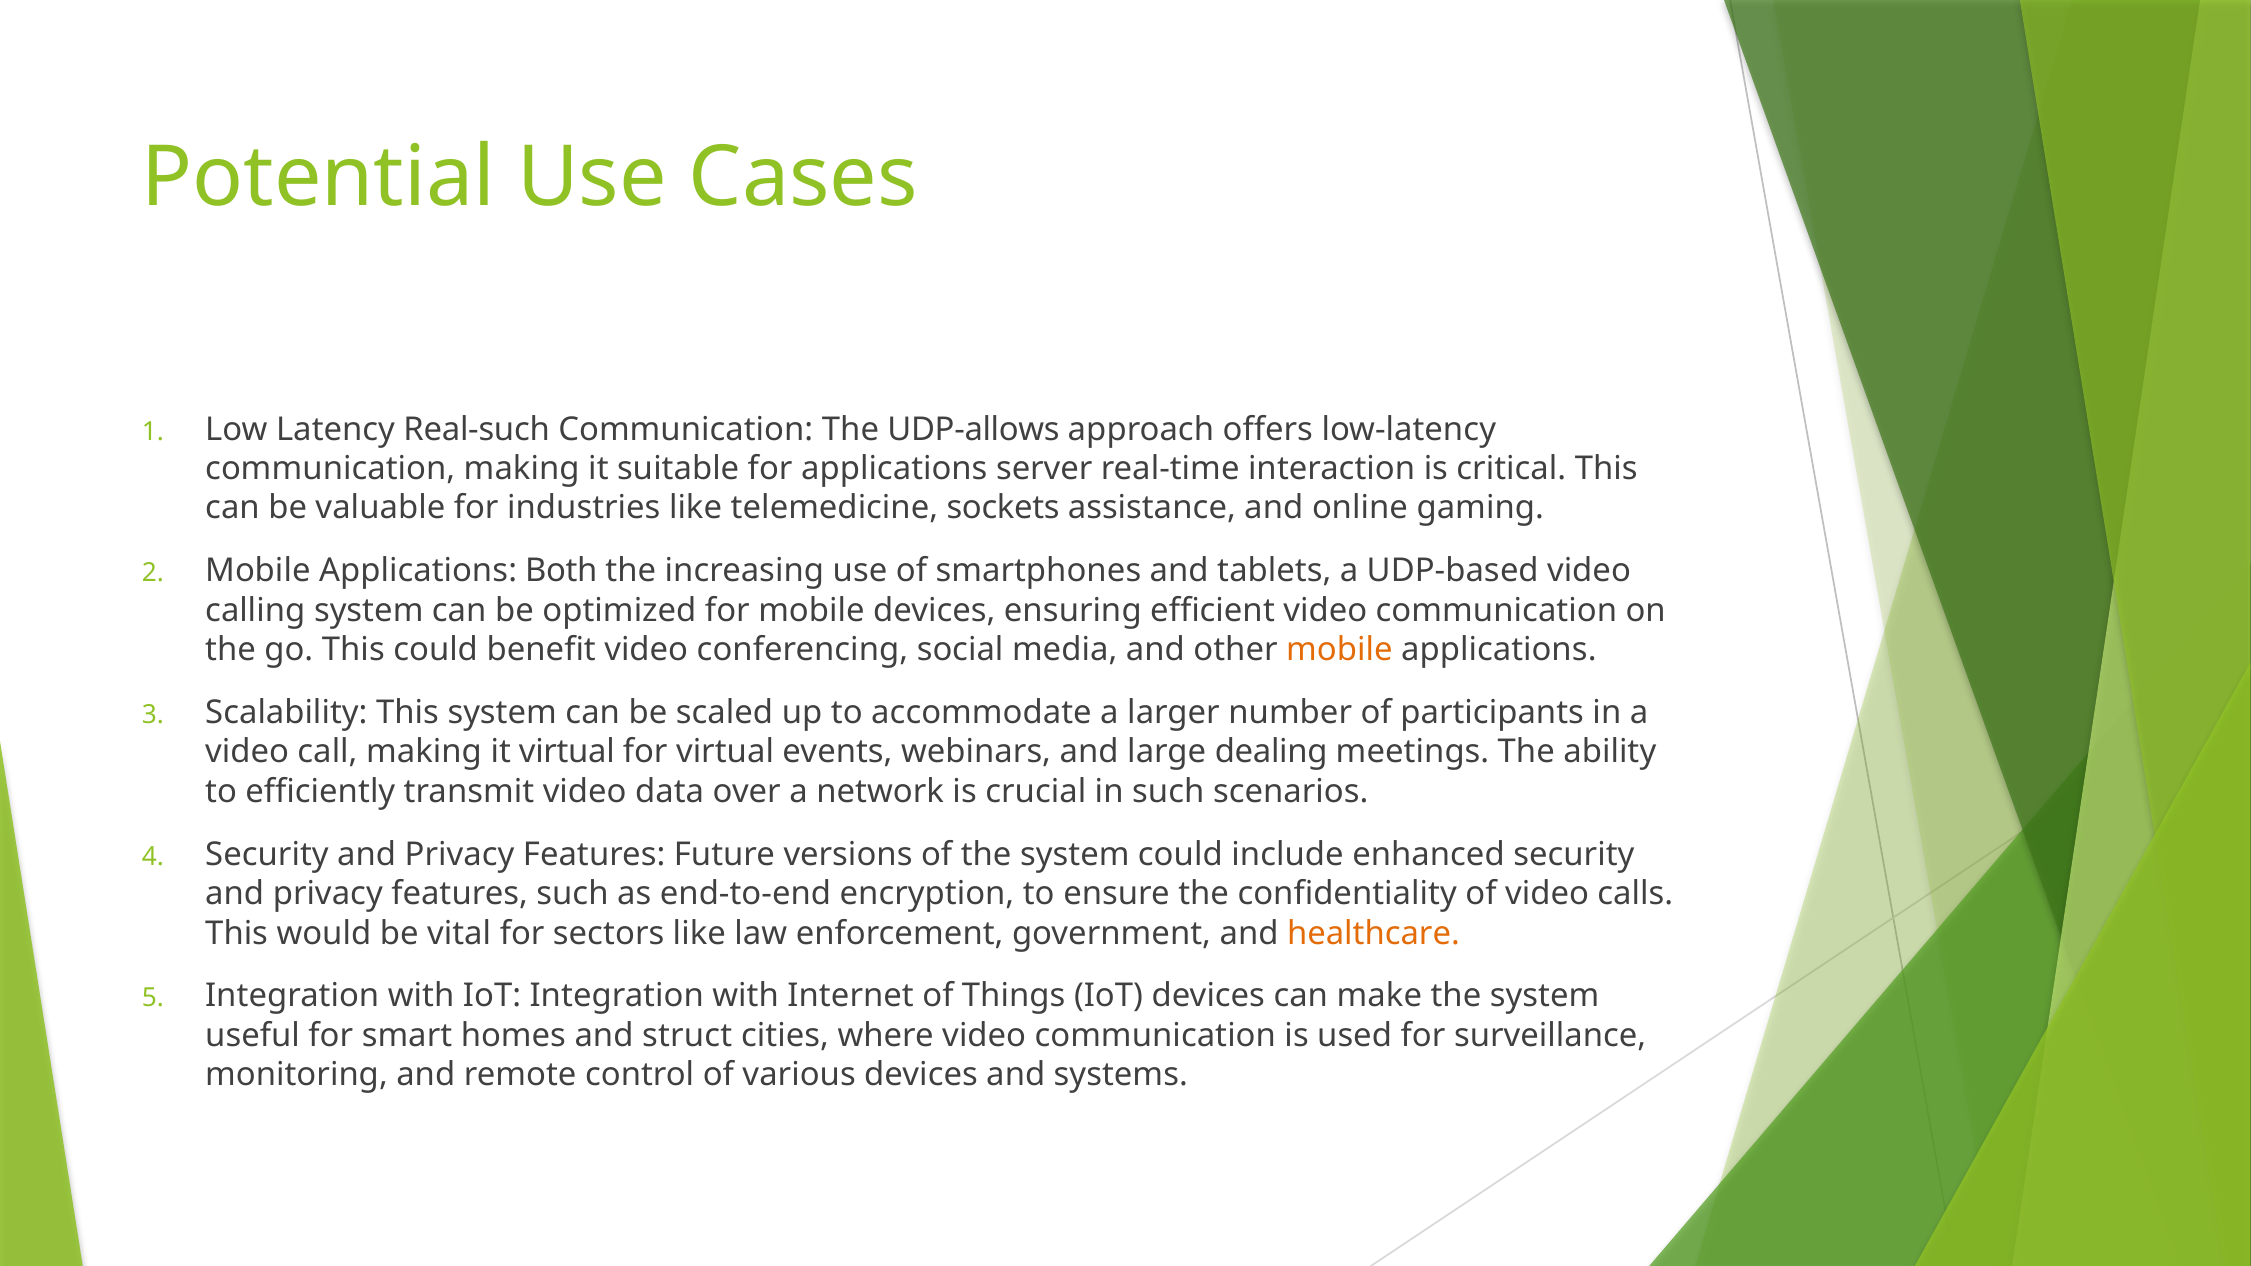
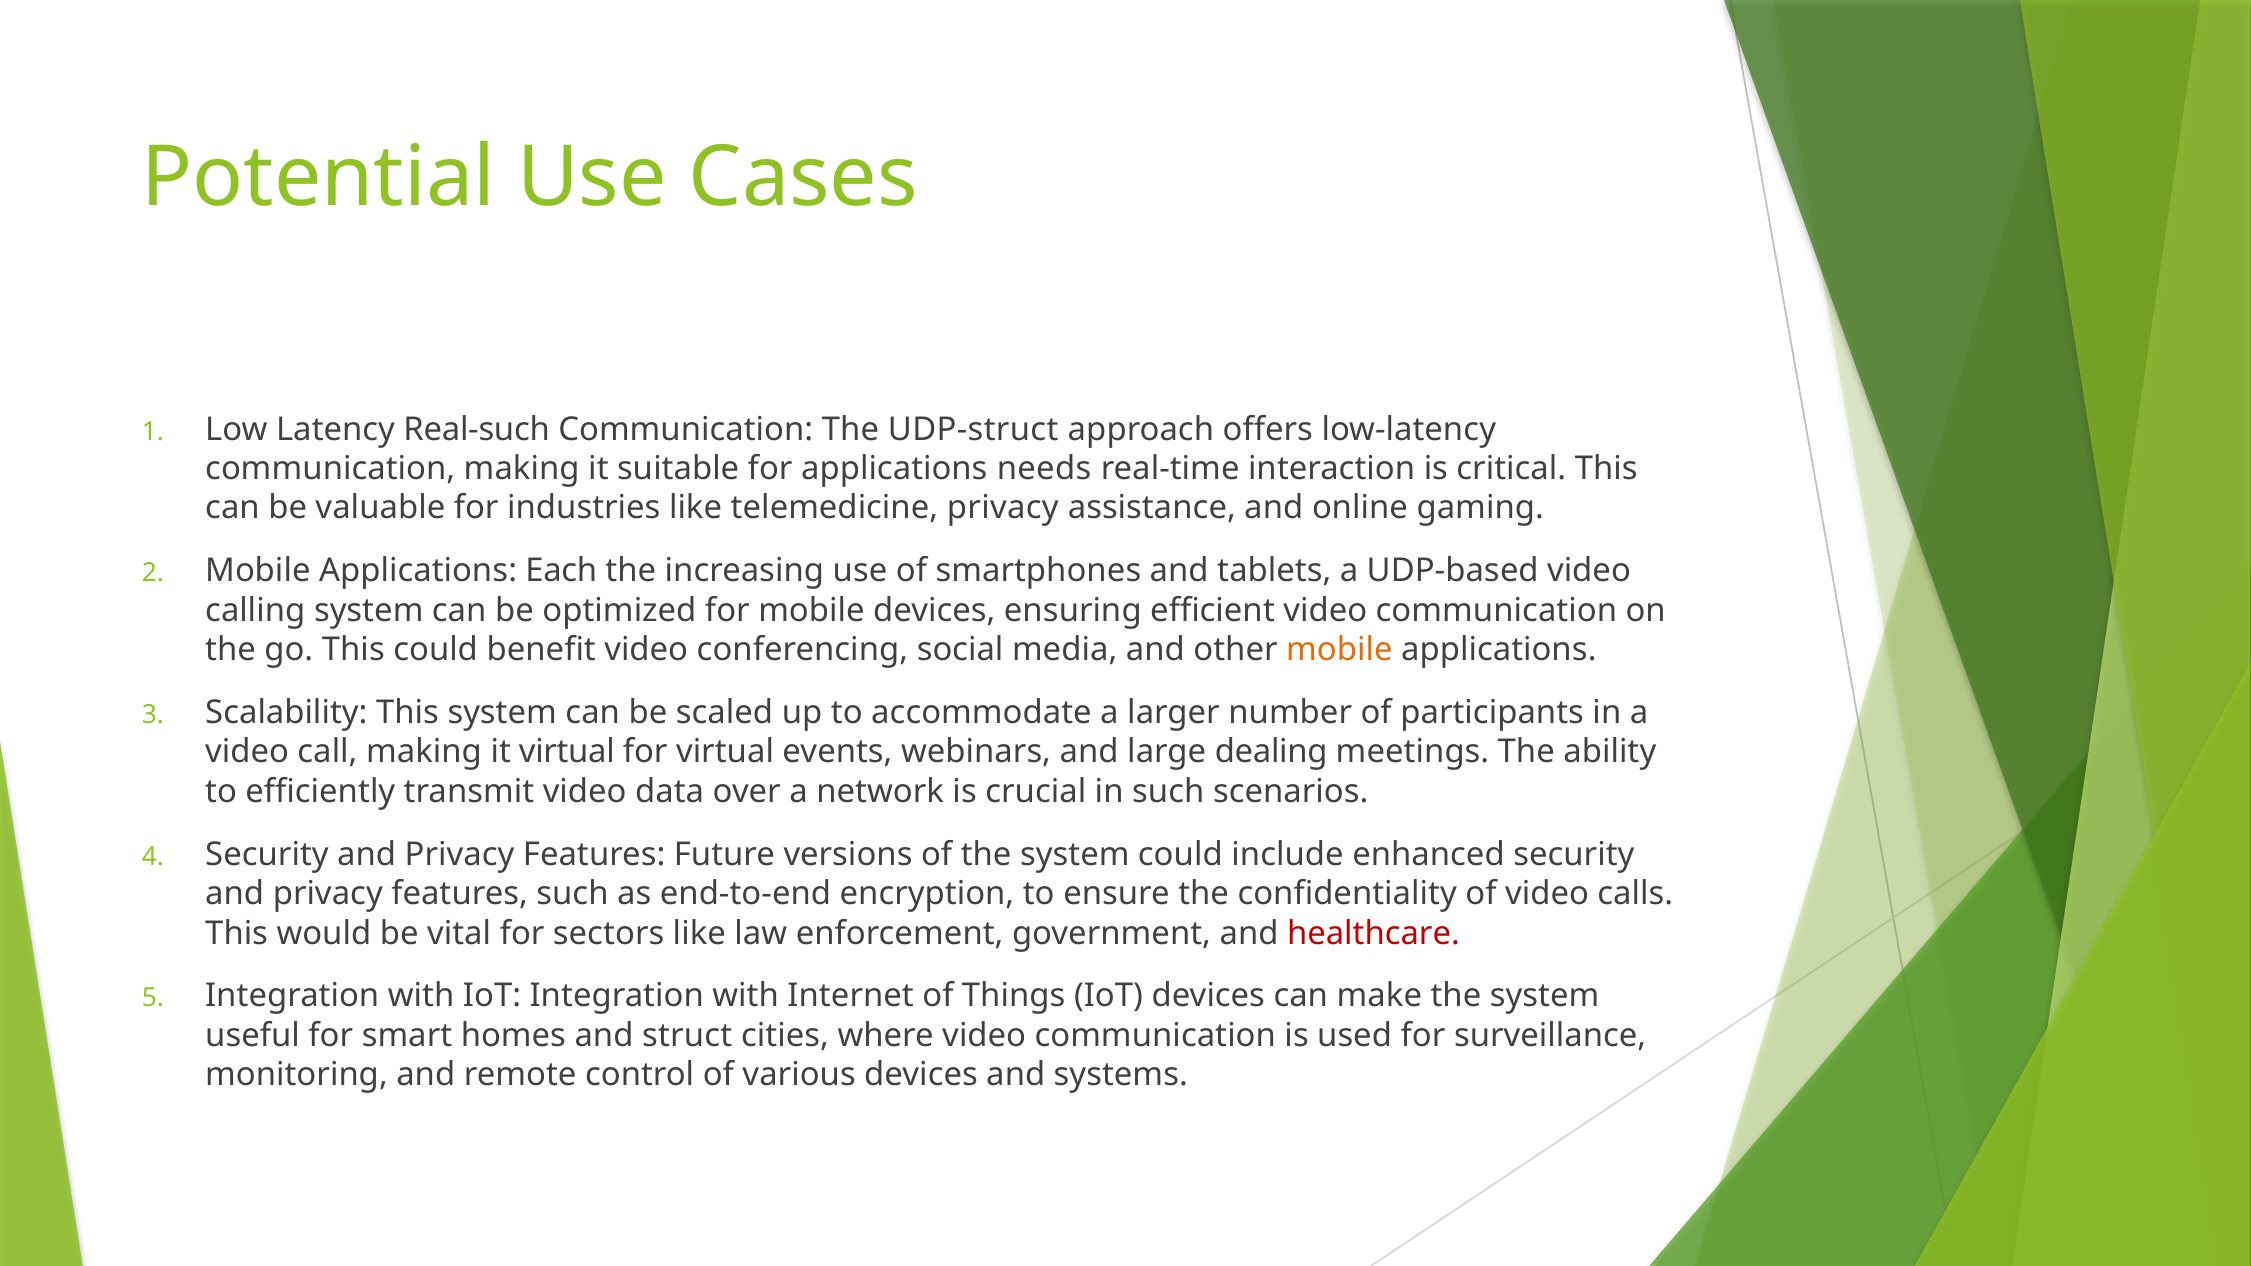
UDP-allows: UDP-allows -> UDP-struct (973, 429)
server: server -> needs (1044, 469)
telemedicine sockets: sockets -> privacy (1003, 508)
Both: Both -> Each (561, 571)
healthcare colour: orange -> red (1373, 933)
